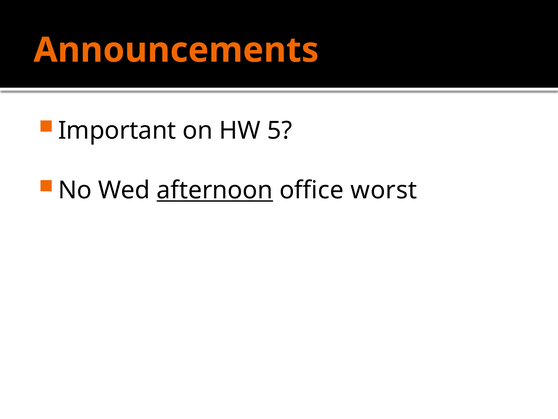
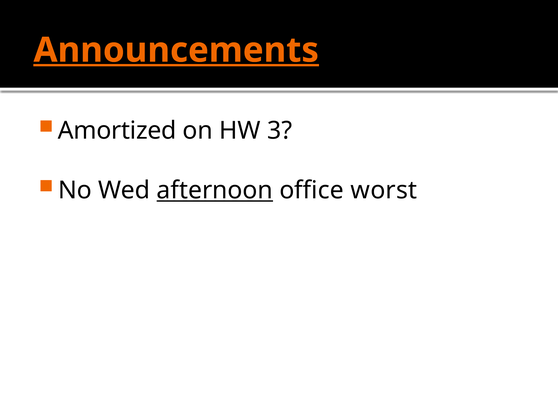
Announcements underline: none -> present (176, 50)
Important: Important -> Amortized (117, 131)
5: 5 -> 3 (280, 131)
